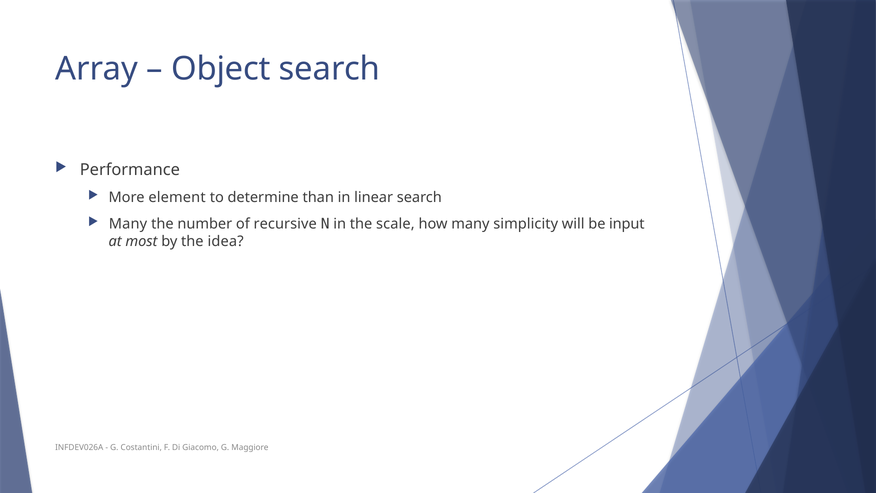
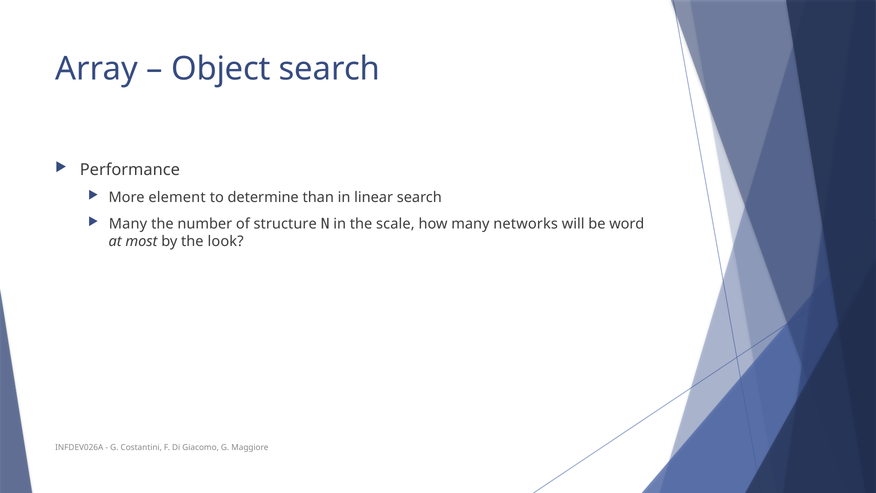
recursive: recursive -> structure (285, 224)
simplicity: simplicity -> networks (526, 224)
input: input -> word (627, 224)
idea: idea -> look (226, 241)
